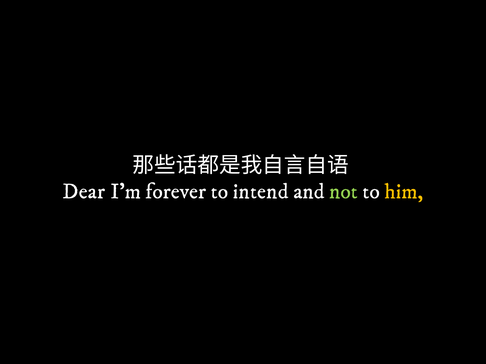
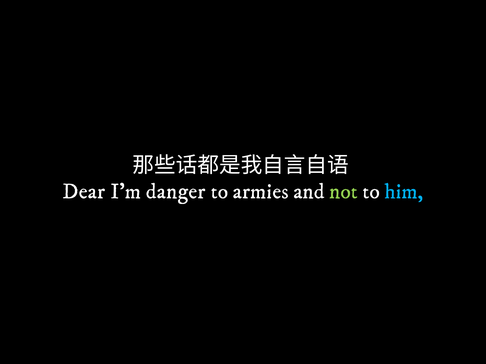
forever: forever -> danger (176, 192)
intend: intend -> armies (261, 192)
him colour: yellow -> light blue (404, 192)
